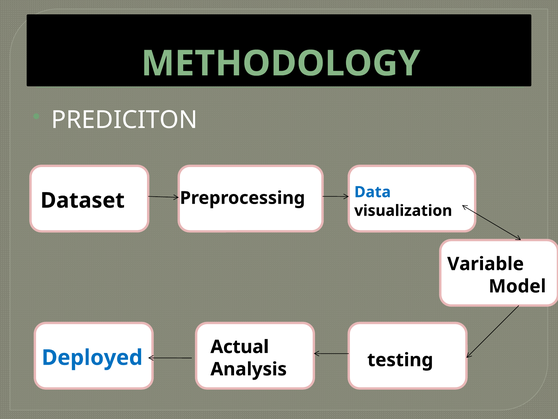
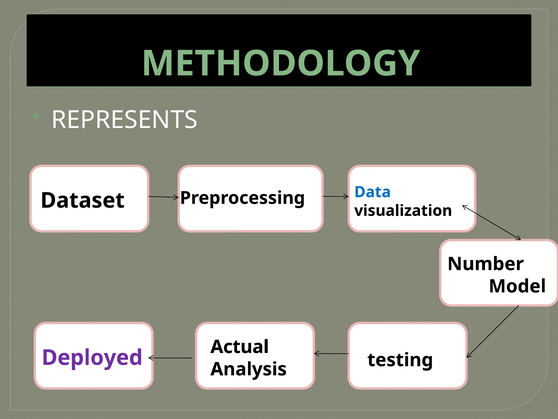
PREDICITON: PREDICITON -> REPRESENTS (124, 120)
Variable: Variable -> Number (486, 264)
Deployed colour: blue -> purple (92, 357)
